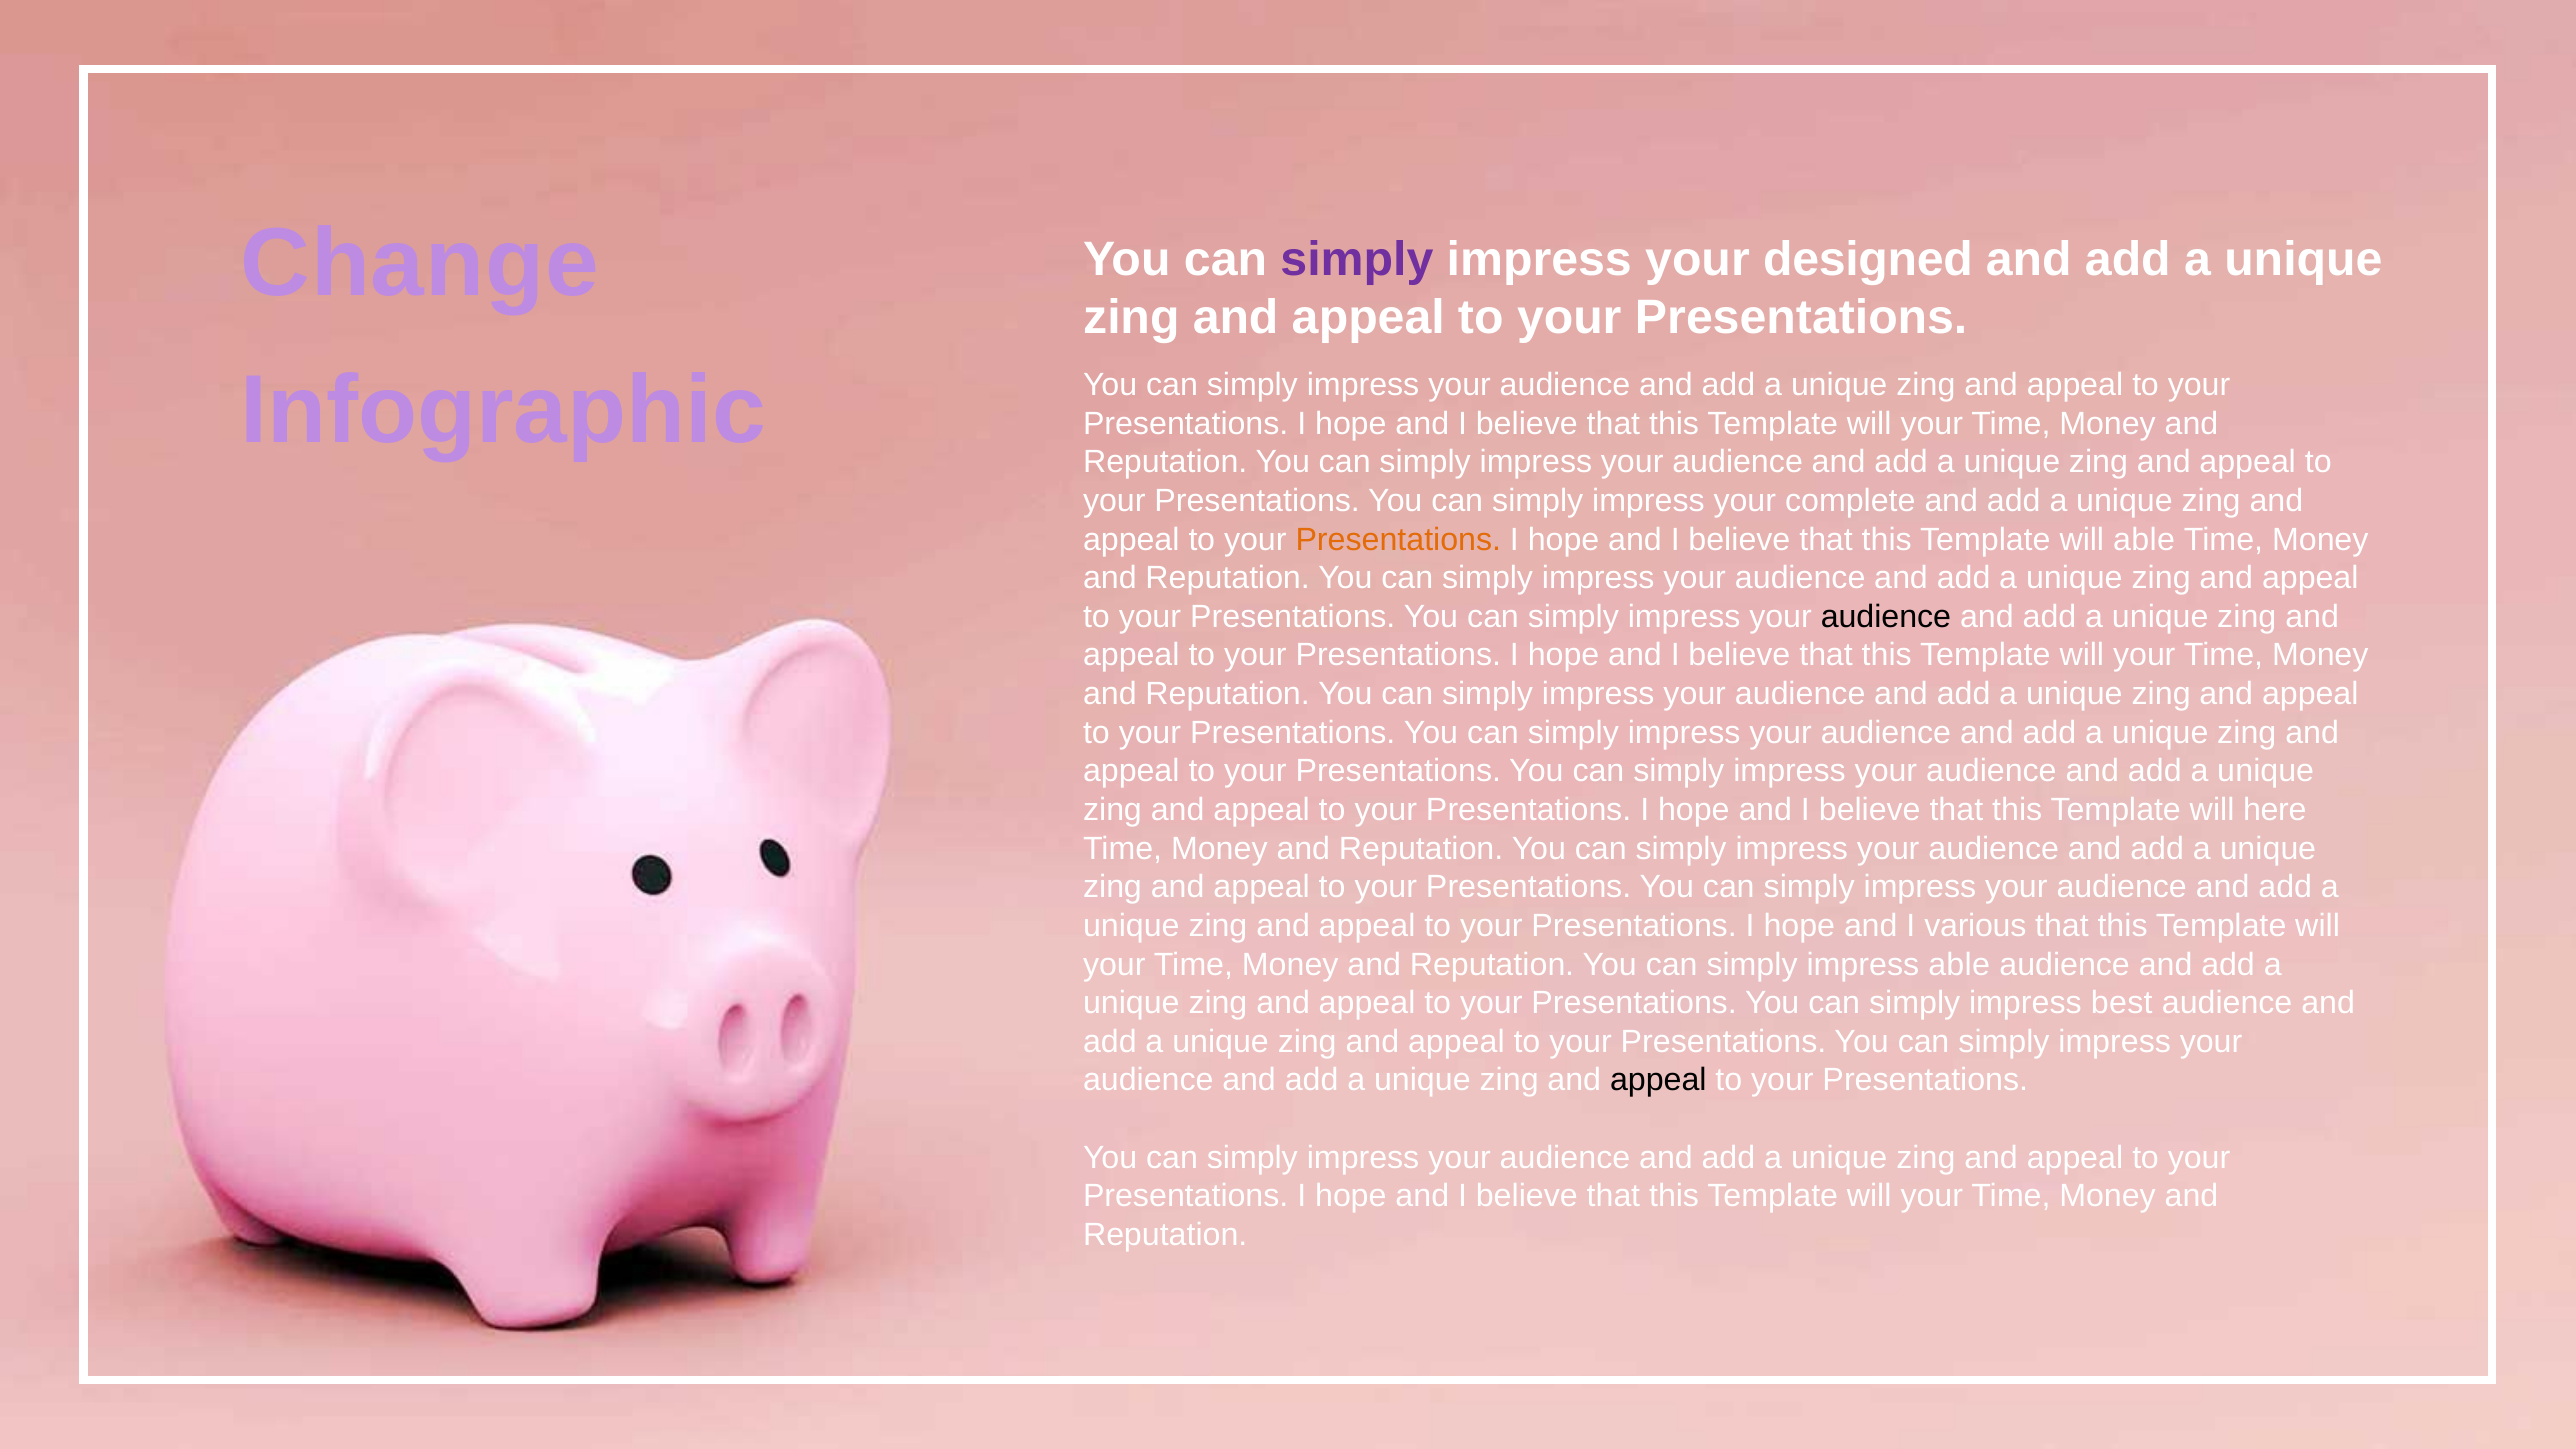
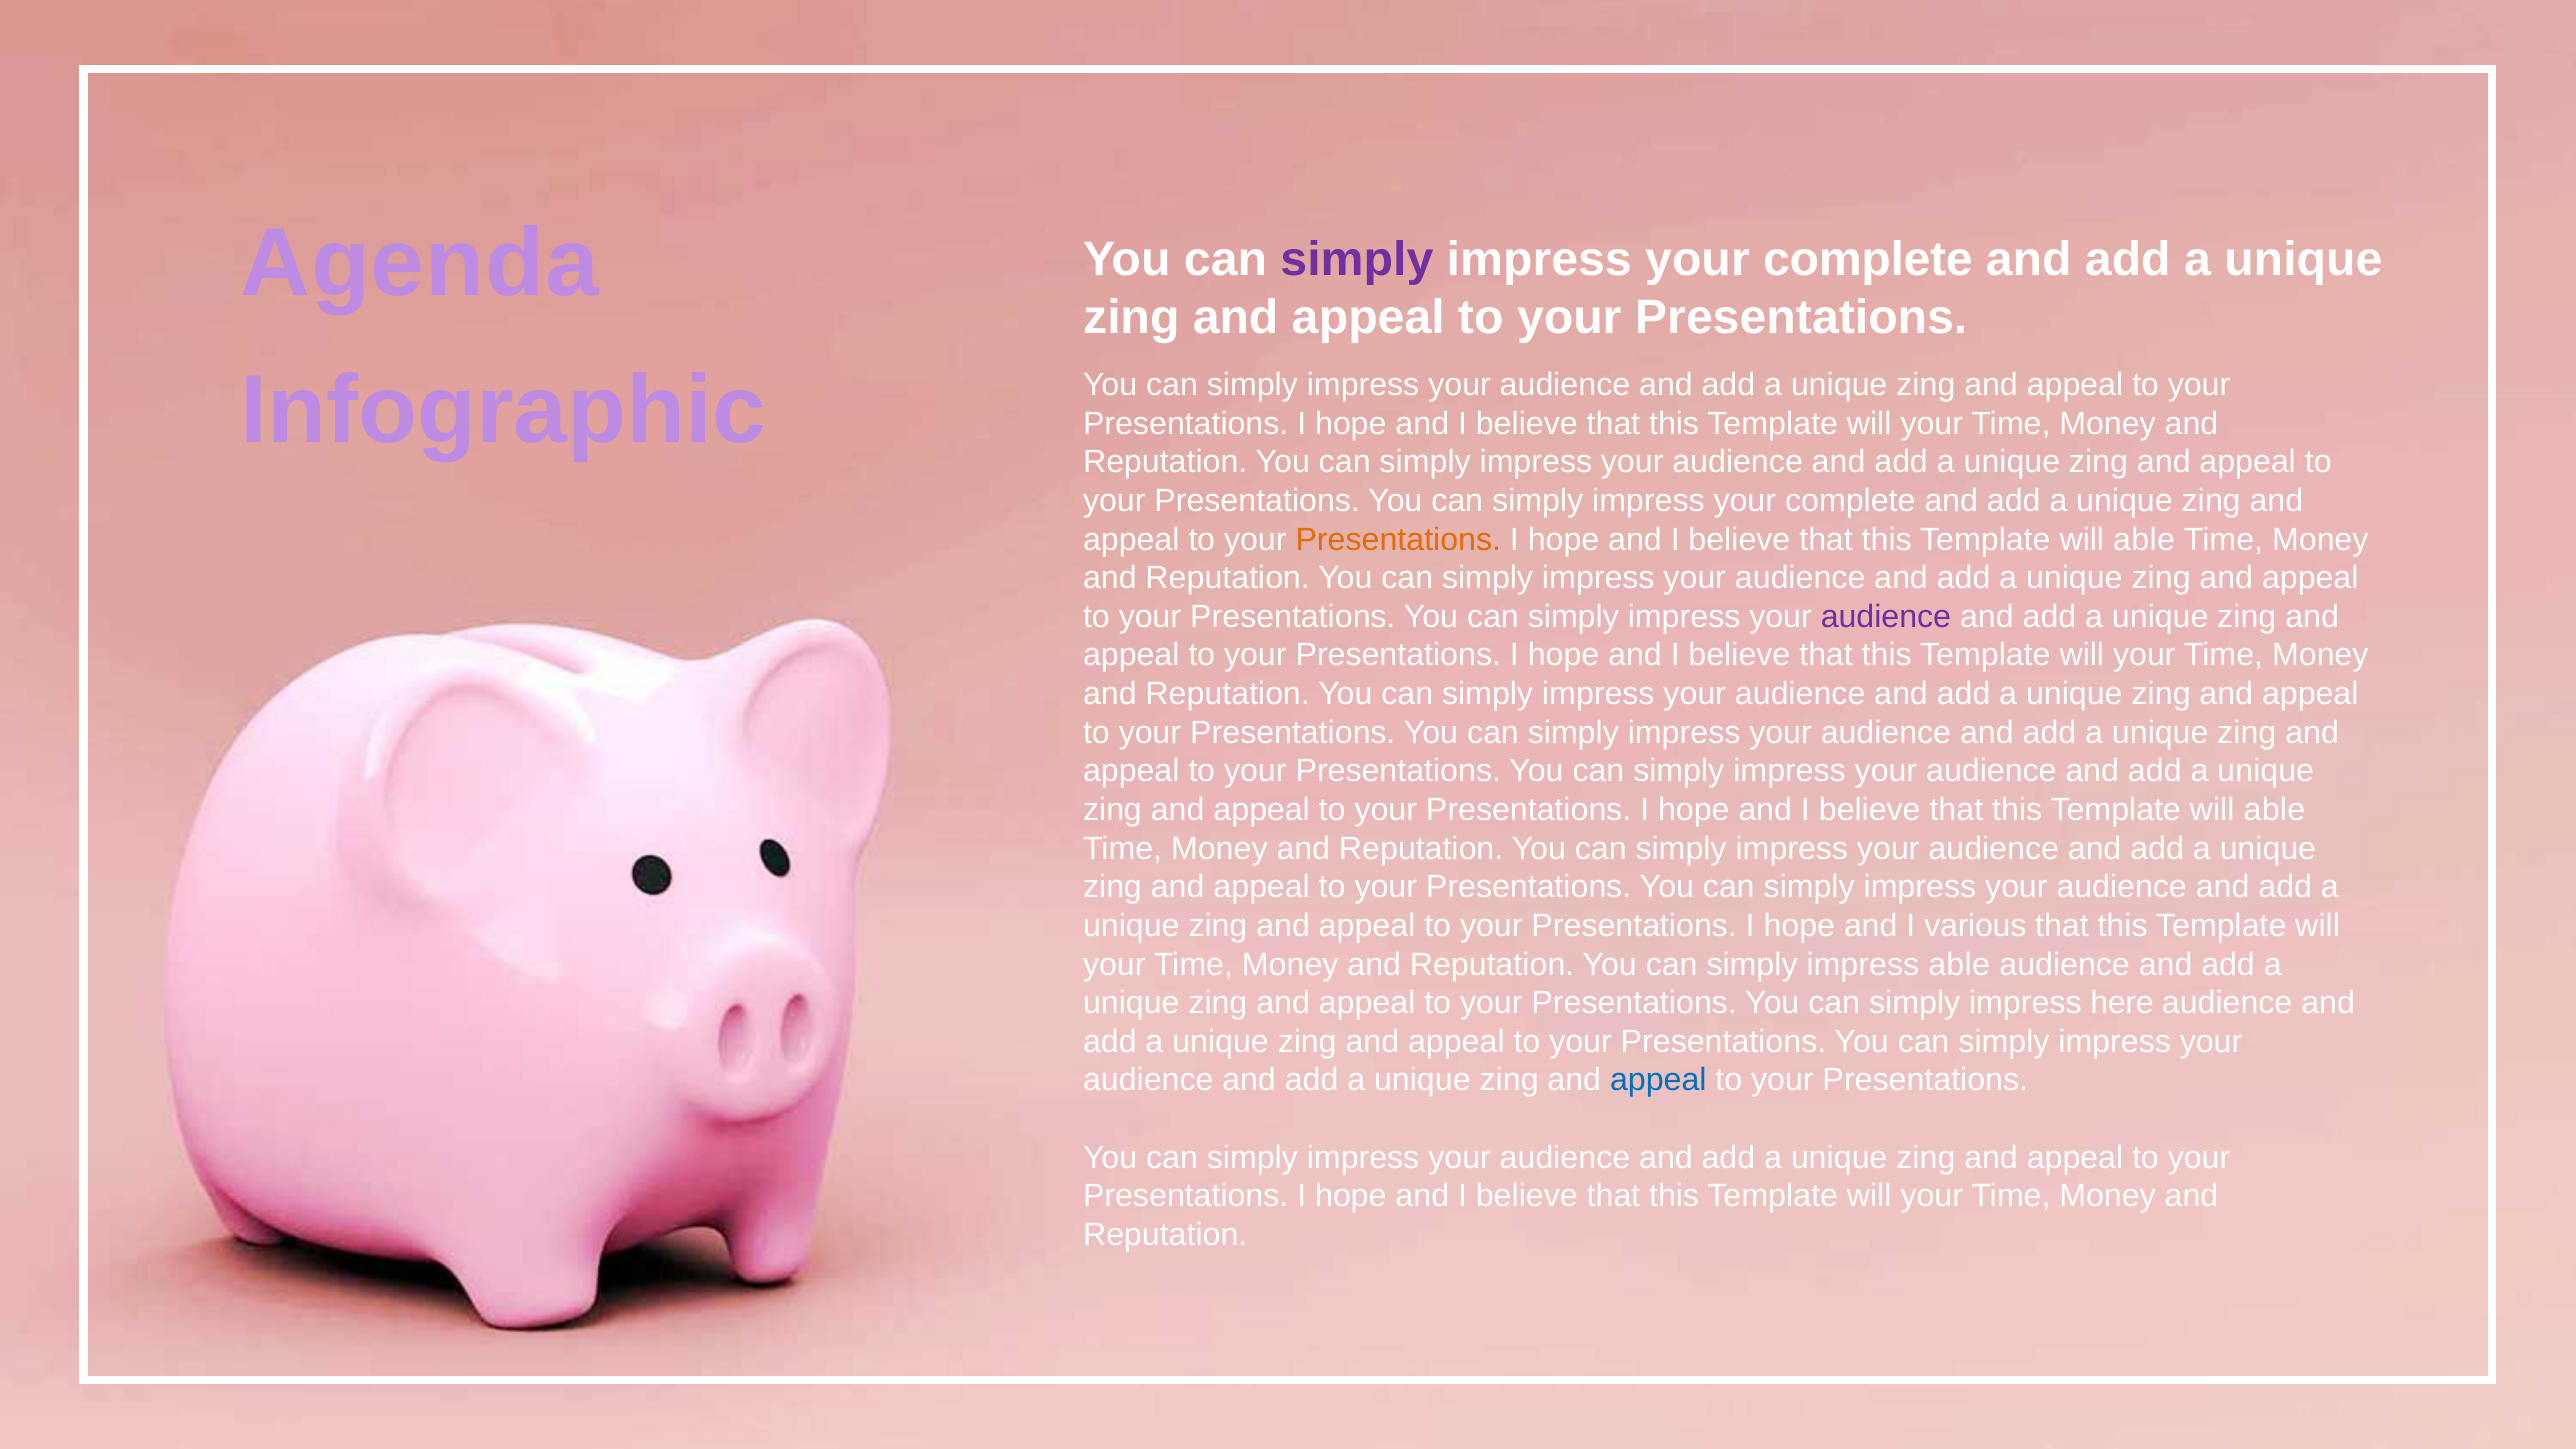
Change: Change -> Agenda (420, 264)
designed: designed -> complete (1868, 259)
audience colour: black -> purple (1886, 617)
here: here -> able (2274, 810)
best: best -> here (2122, 1003)
appeal colour: black -> blue (1658, 1080)
